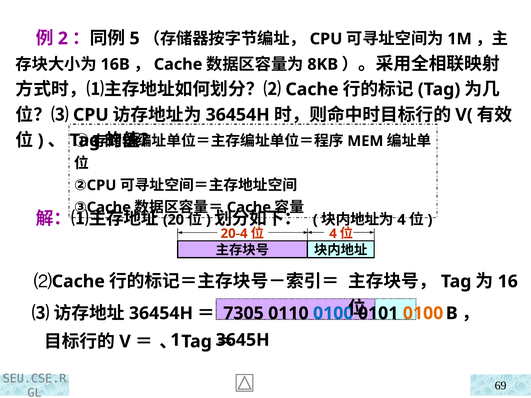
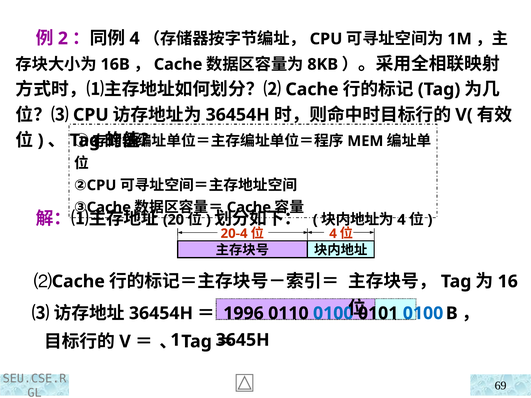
5: 5 -> 4 (135, 38)
7305: 7305 -> 1996 (244, 313)
0100 colour: orange -> blue (423, 313)
